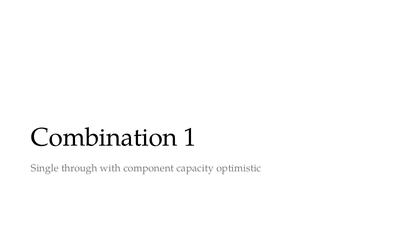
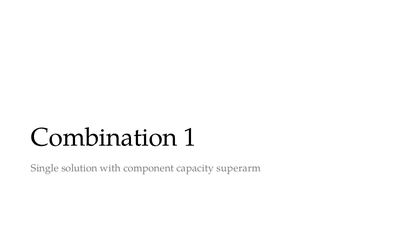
through: through -> solution (79, 168)
optimistic: optimistic -> superarm (239, 168)
